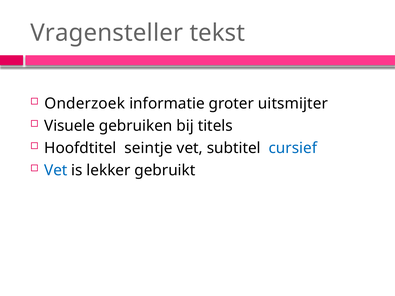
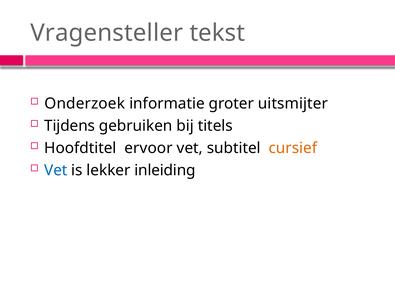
Visuele: Visuele -> Tijdens (70, 126)
seintje: seintje -> ervoor (149, 148)
cursief colour: blue -> orange (293, 148)
gebruikt: gebruikt -> inleiding (165, 171)
